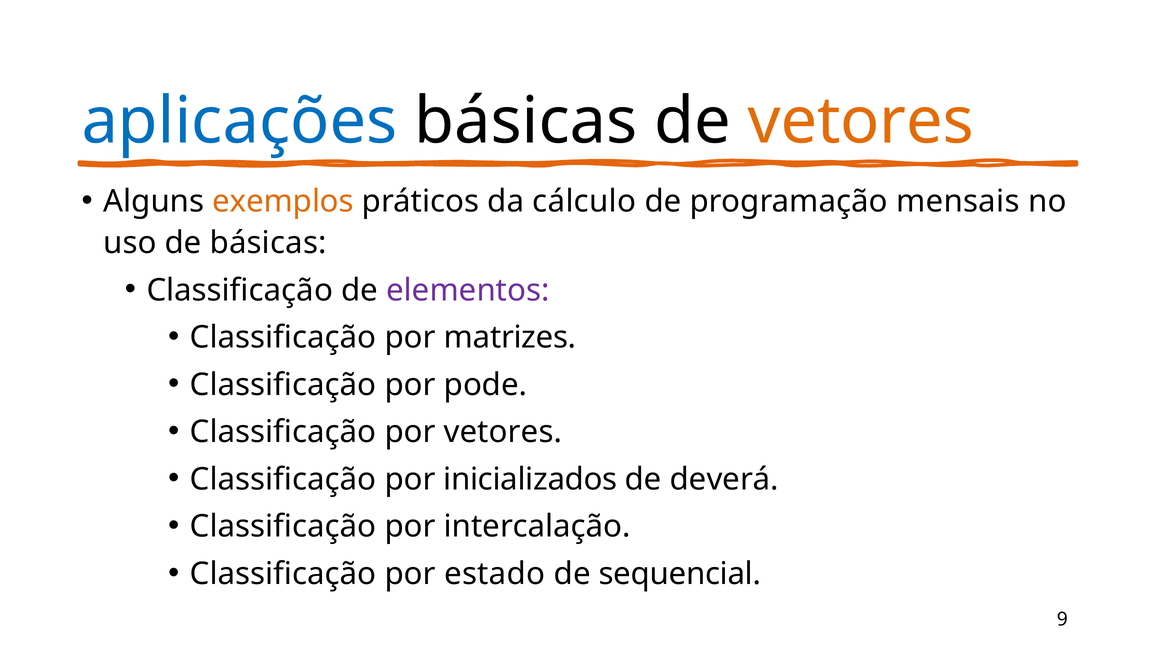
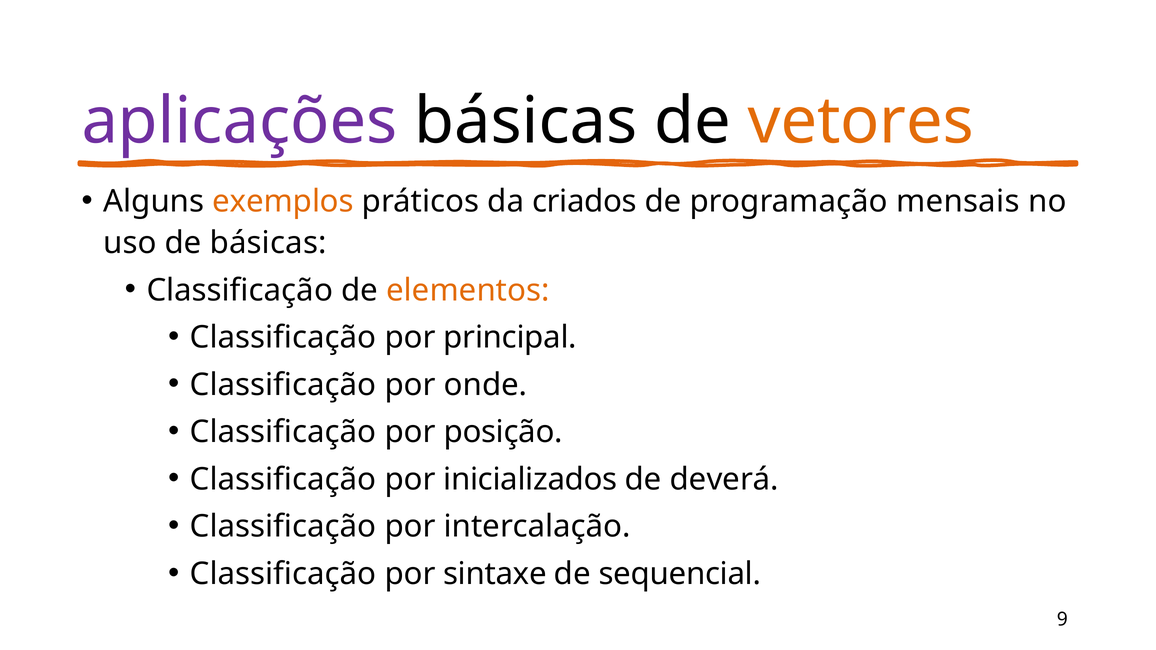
aplicações colour: blue -> purple (239, 121)
cálculo: cálculo -> criados (585, 202)
elementos colour: purple -> orange (468, 290)
matrizes: matrizes -> principal (510, 338)
pode: pode -> onde (486, 385)
por vetores: vetores -> posição (503, 432)
estado: estado -> sintaxe (495, 574)
